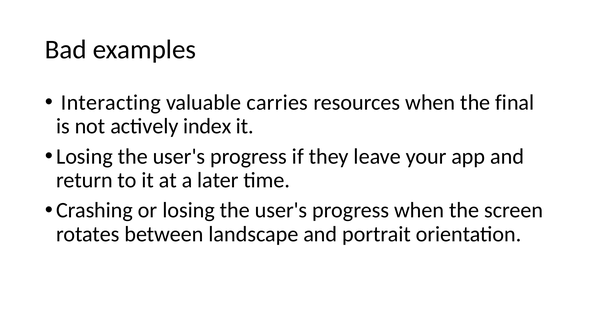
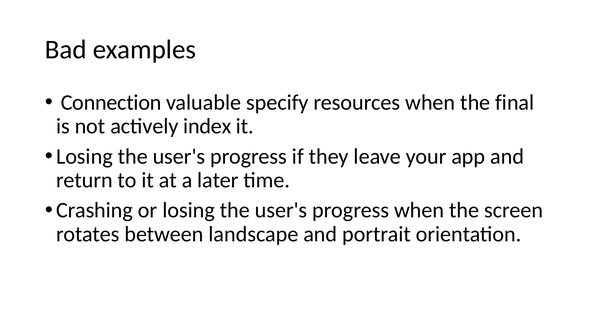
Interacting: Interacting -> Connection (111, 102)
carries: carries -> specify (277, 102)
